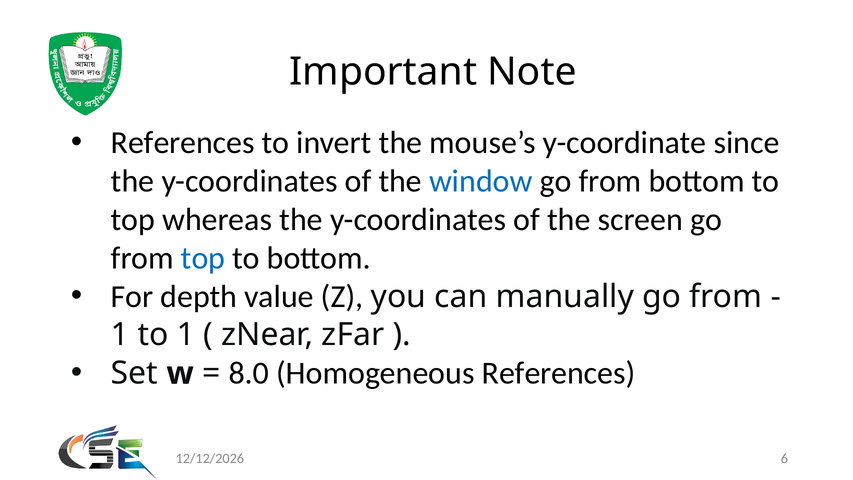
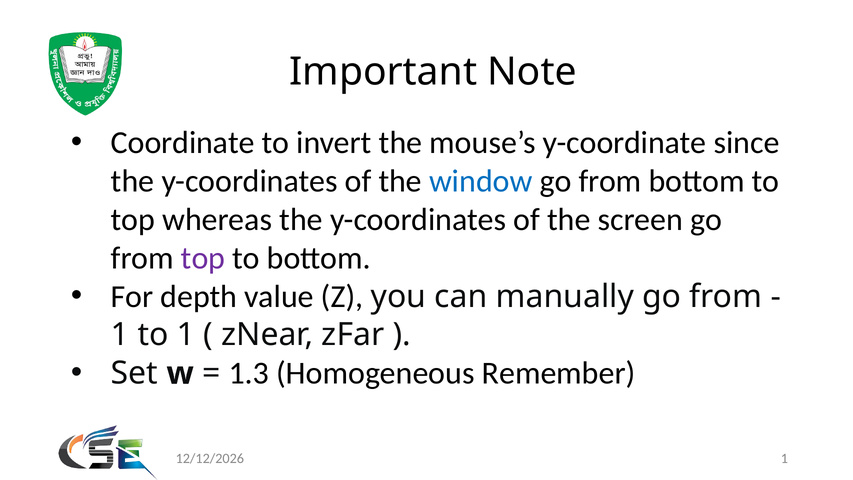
References: References -> Coordinate (183, 143)
top colour: blue -> purple (203, 258)
8.0: 8.0 -> 1.3 (249, 373)
Homogeneous References: References -> Remember (559, 373)
6: 6 -> 1 (784, 458)
